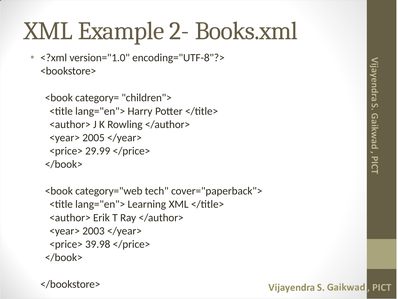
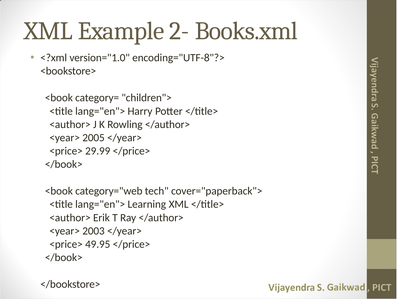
39.98: 39.98 -> 49.95 (98, 244)
